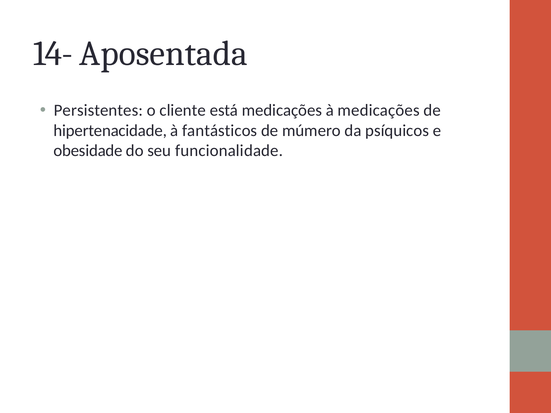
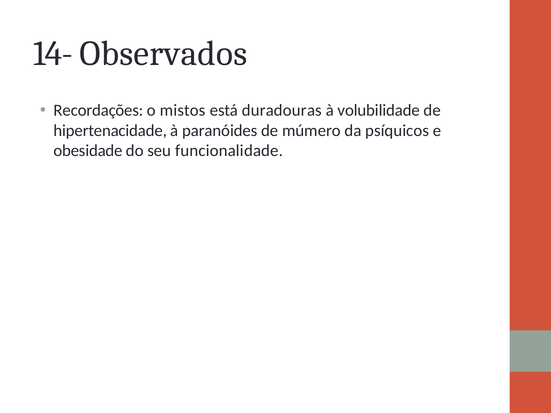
Aposentada: Aposentada -> Observados (163, 53)
Persistentes: Persistentes -> Recordações (99, 110)
cliente: cliente -> mistos (183, 110)
está medicações: medicações -> duradouras (282, 110)
à medicações: medicações -> volubilidade (379, 110)
fantásticos: fantásticos -> paranóides (220, 131)
